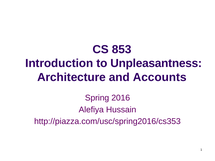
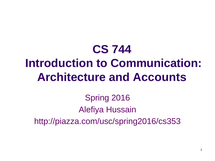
853: 853 -> 744 (122, 49)
Unpleasantness: Unpleasantness -> Communication (156, 63)
